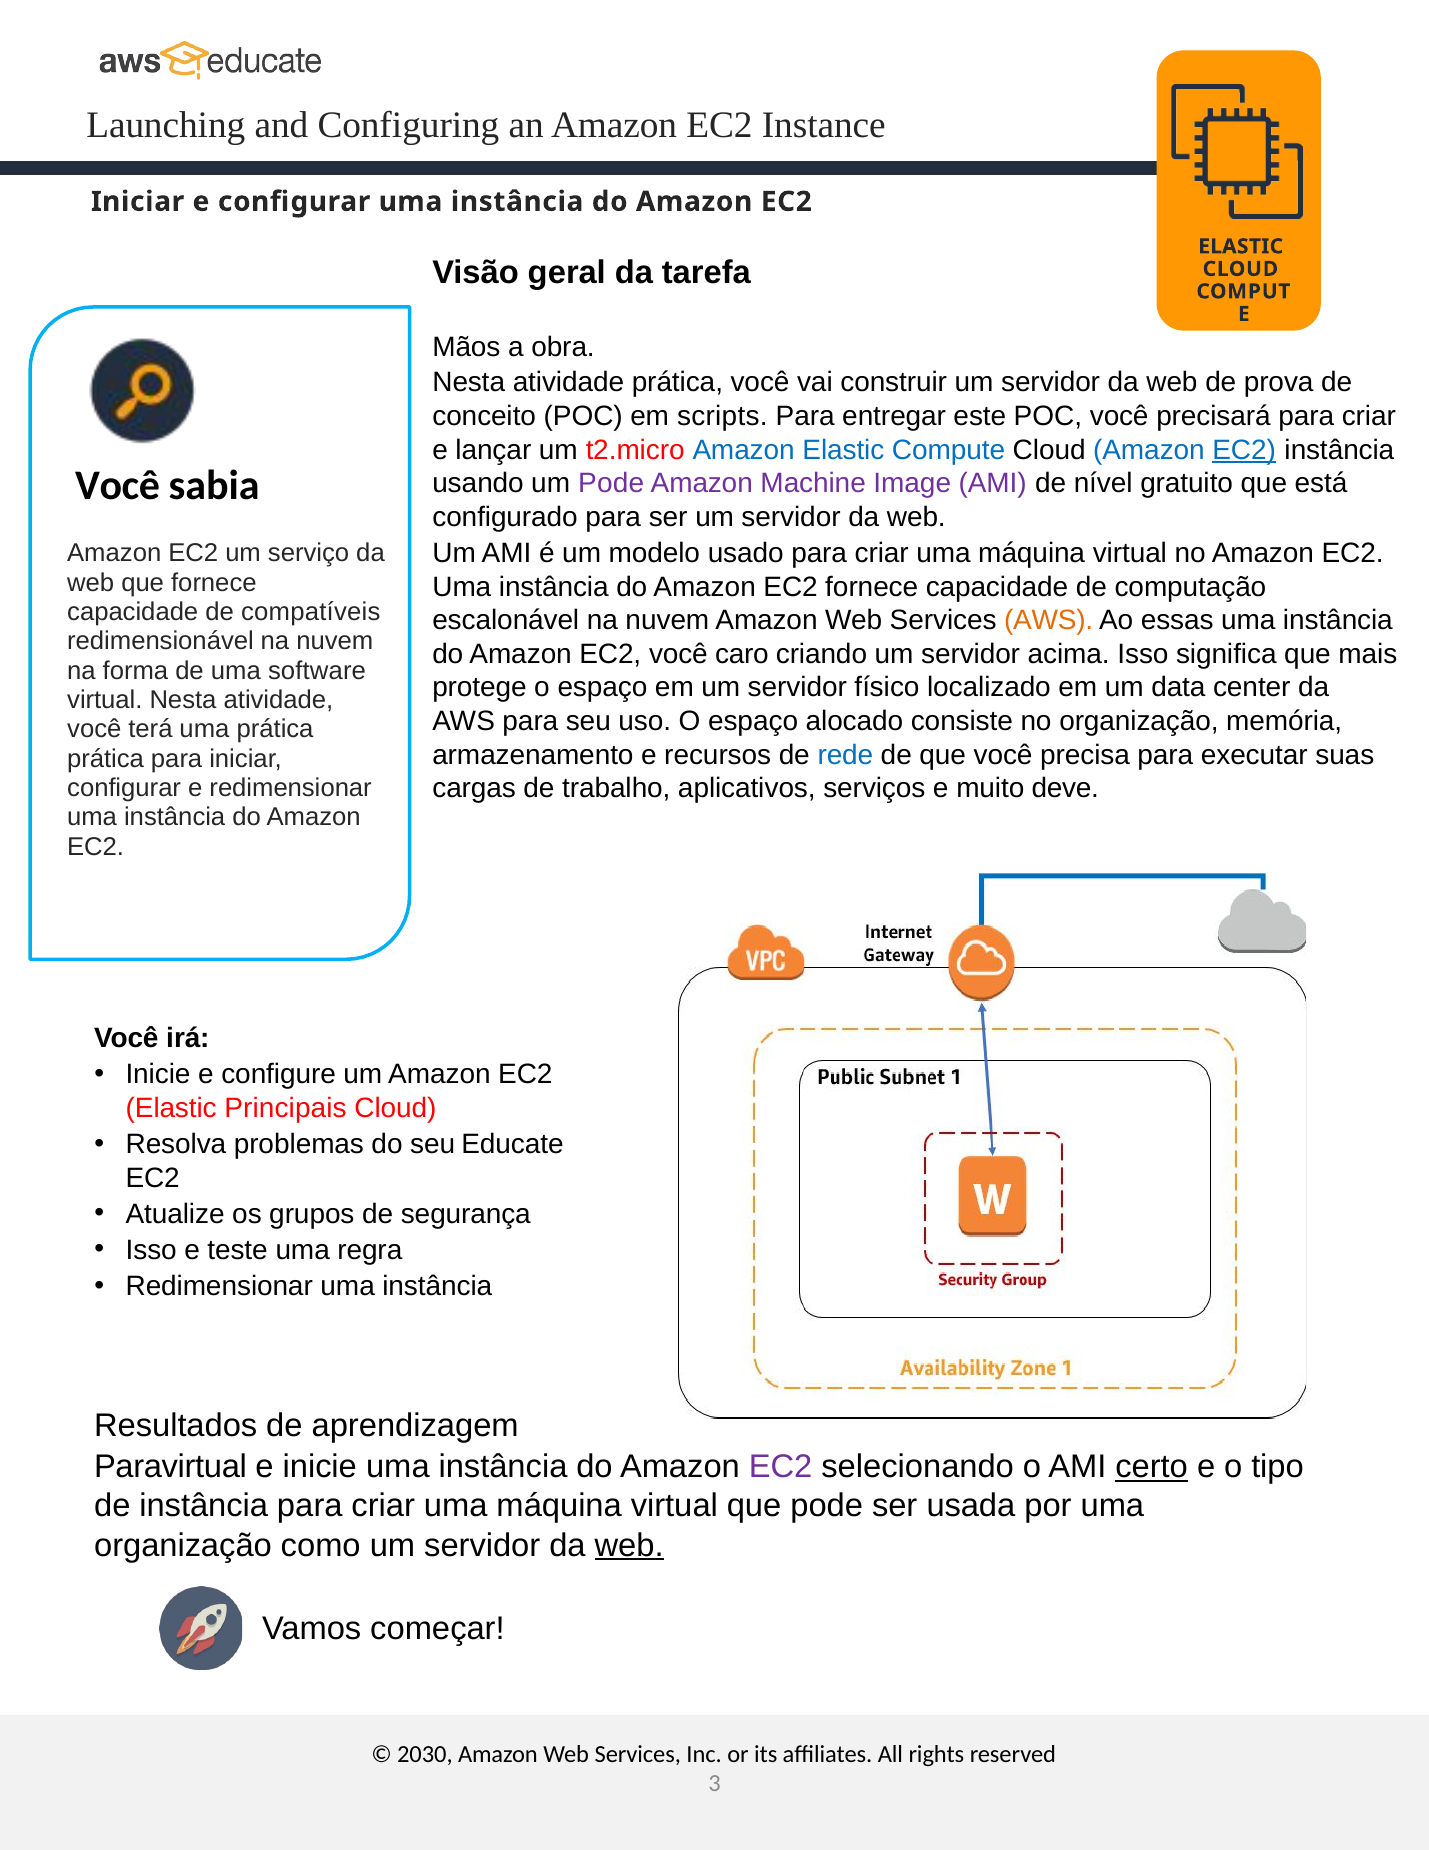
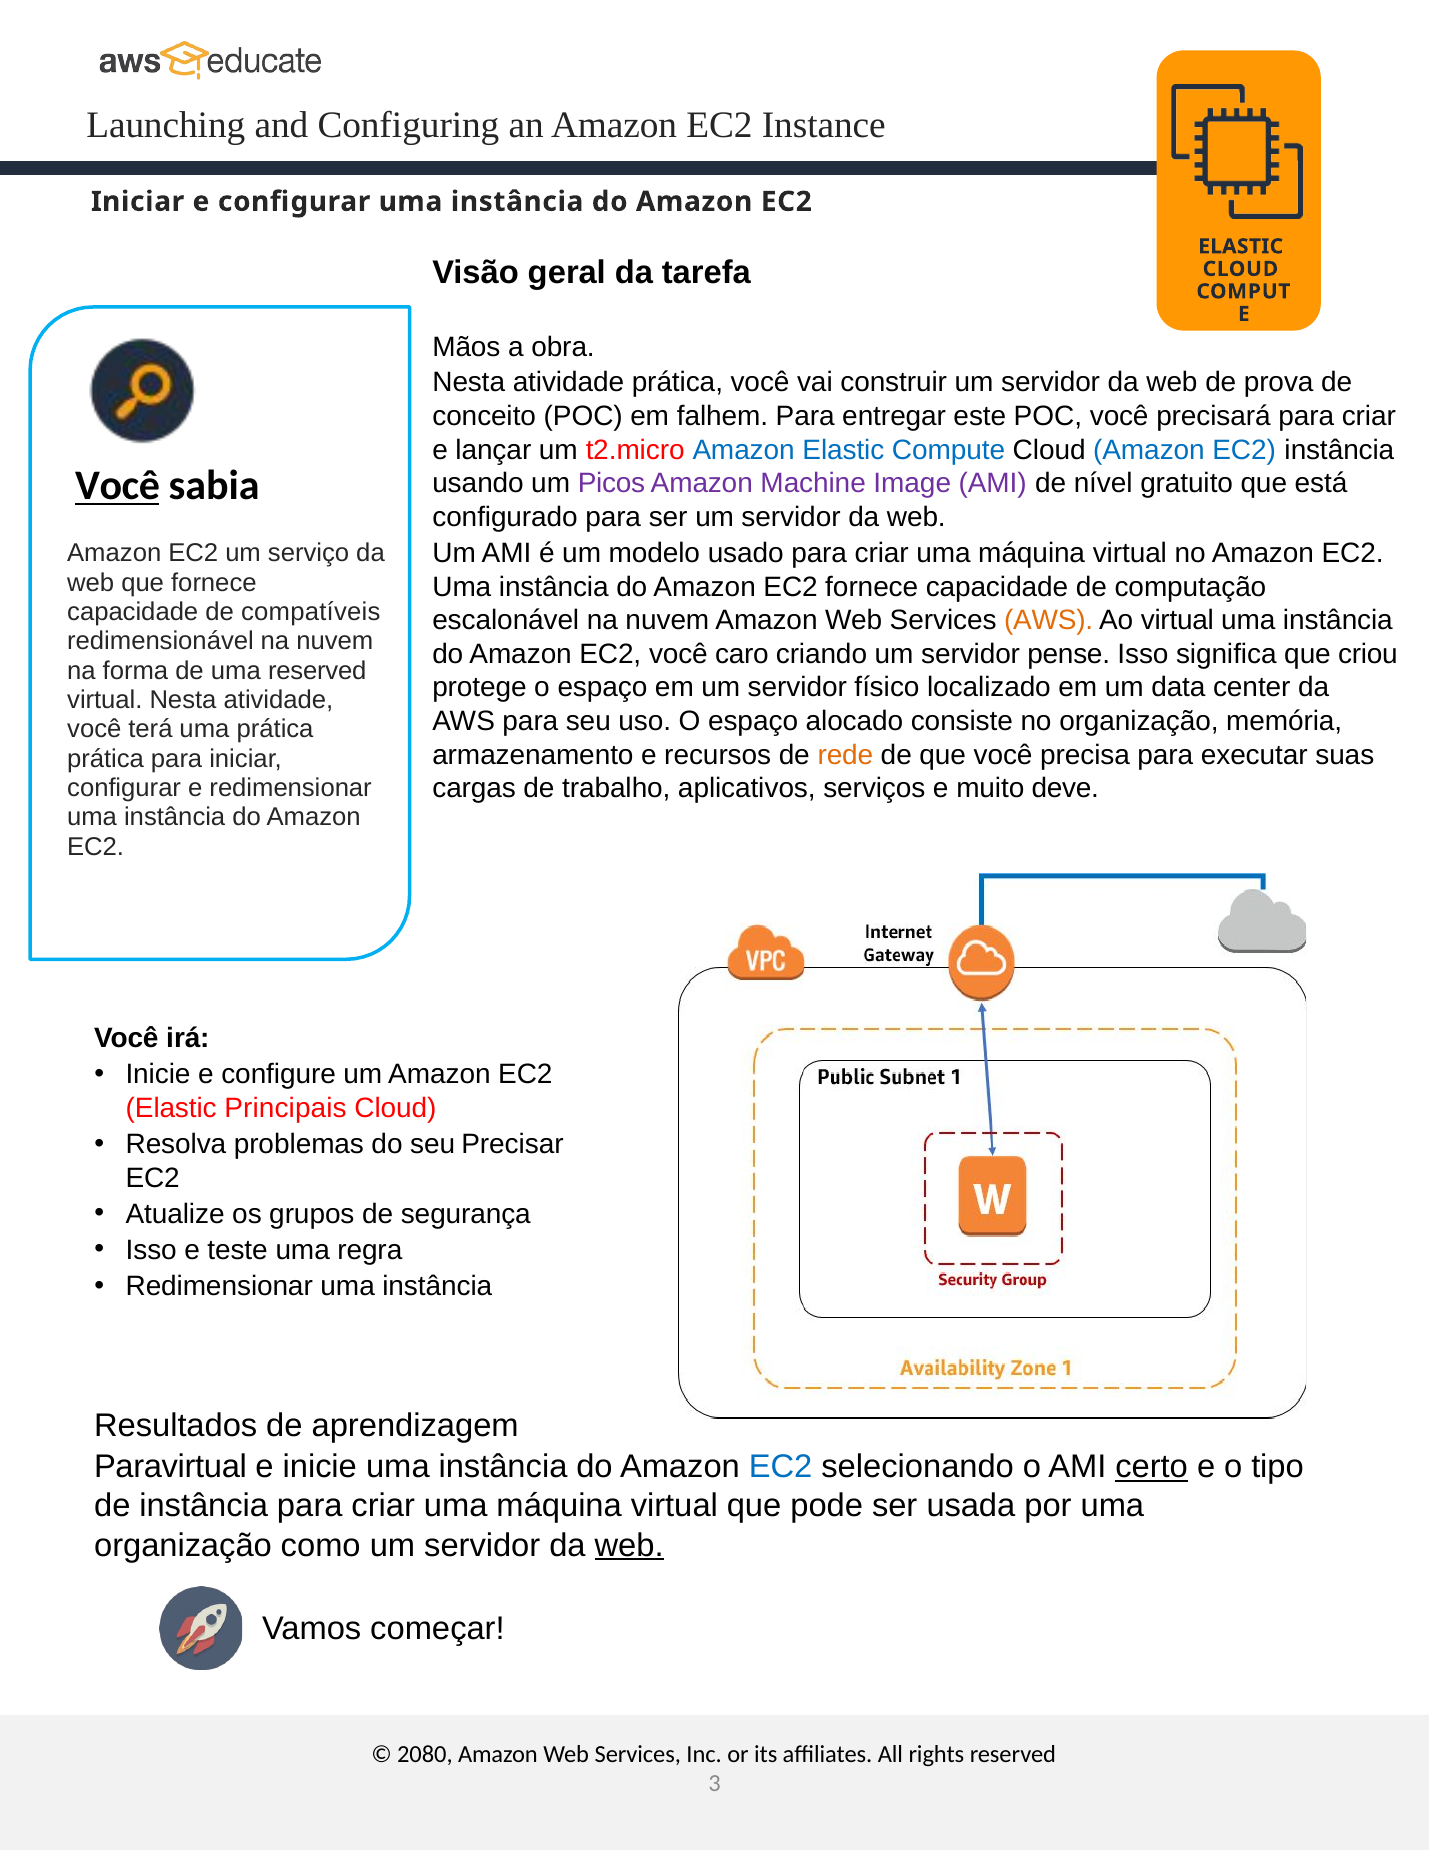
scripts: scripts -> falhem (723, 416)
EC2 underline: present -> none (1244, 450)
Você underline: none -> present (118, 486)
um Pode: Pode -> Picos (612, 483)
Ao essas: essas -> virtual (1177, 620)
acima: acima -> pense (1069, 654)
mais: mais -> criou (1368, 654)
uma software: software -> reserved (317, 670)
rede colour: blue -> orange (845, 755)
Educate: Educate -> Precisar (512, 1144)
EC2 colour: purple -> blue (781, 1466)
2030: 2030 -> 2080 (425, 1754)
